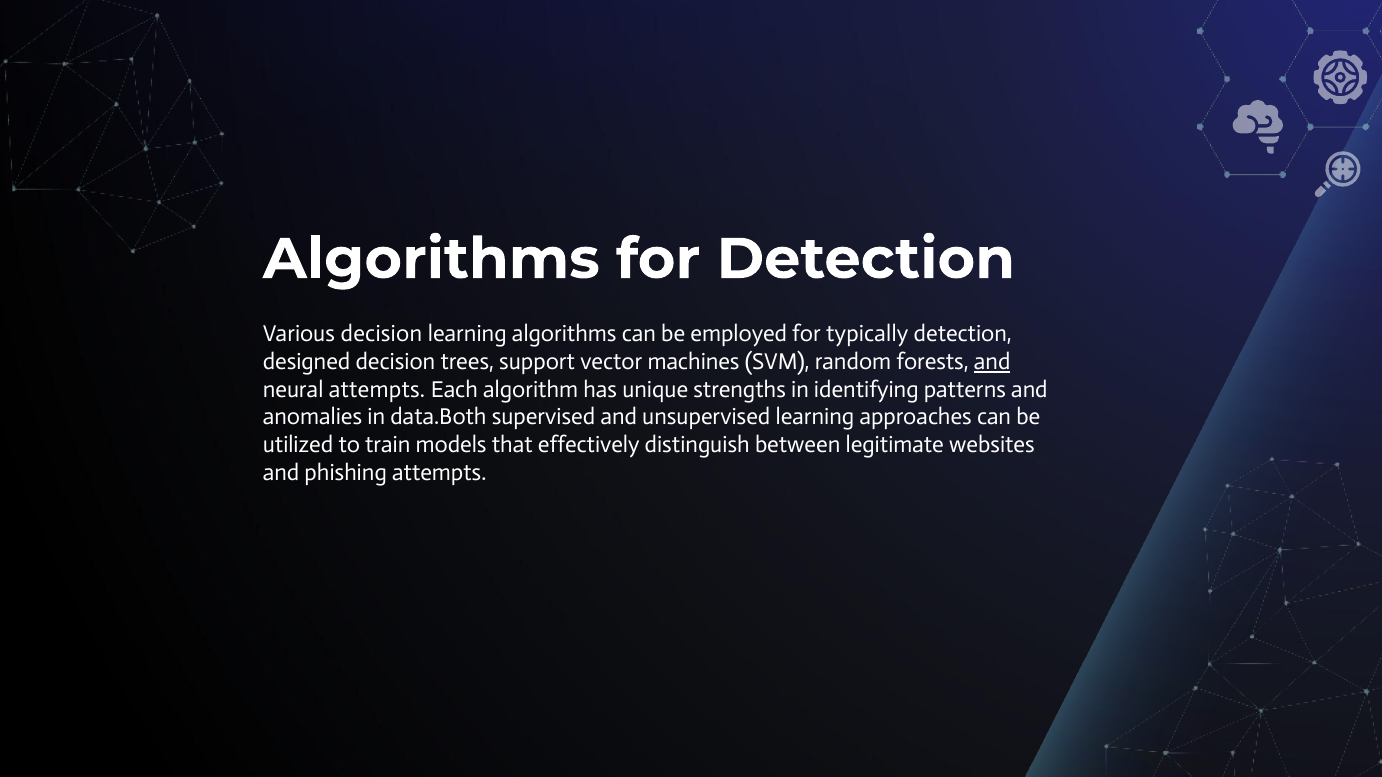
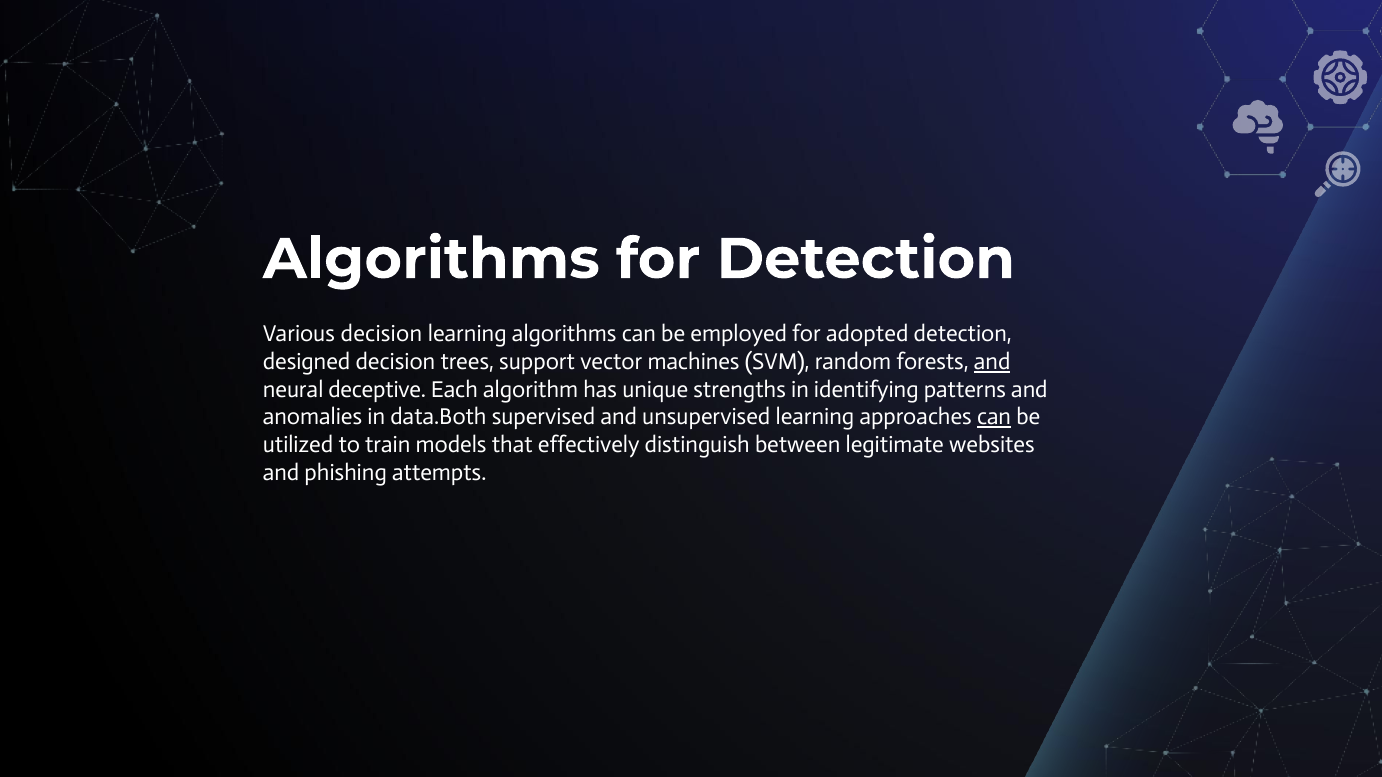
typically: typically -> adopted (867, 335)
neural attempts: attempts -> deceptive (377, 390)
can underline: none -> present (994, 417)
